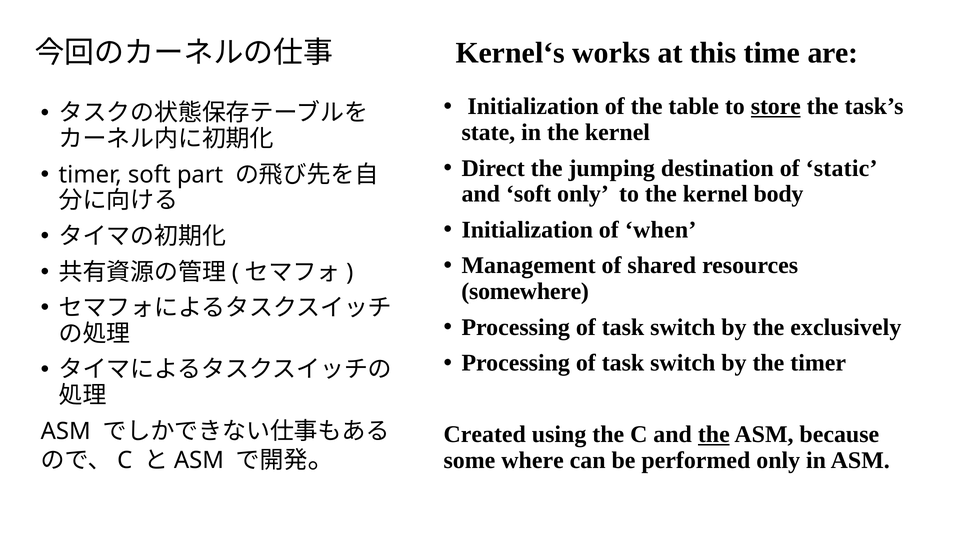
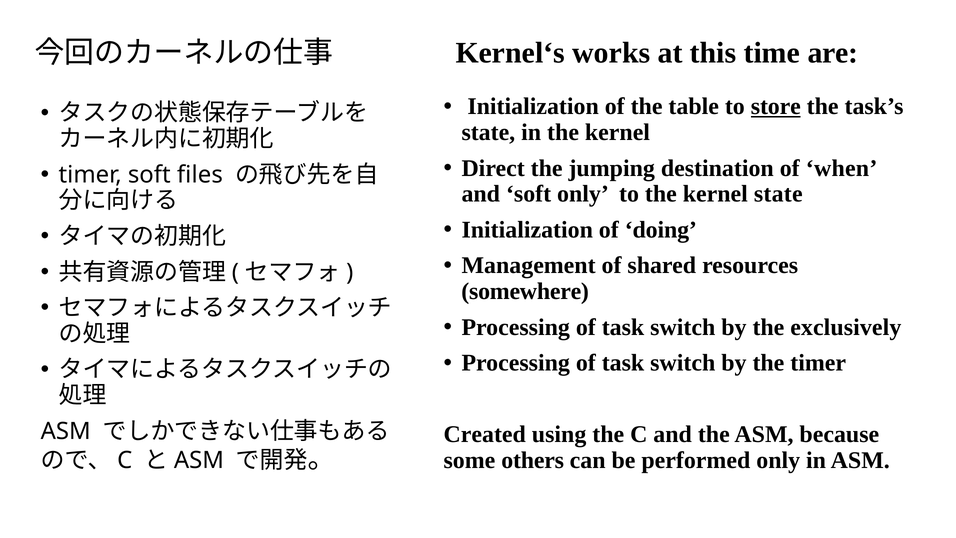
static: static -> when (842, 168)
part: part -> files (200, 175)
kernel body: body -> state (778, 194)
when: when -> doing (661, 230)
the underline: present -> none (714, 434)
where: where -> others (533, 460)
